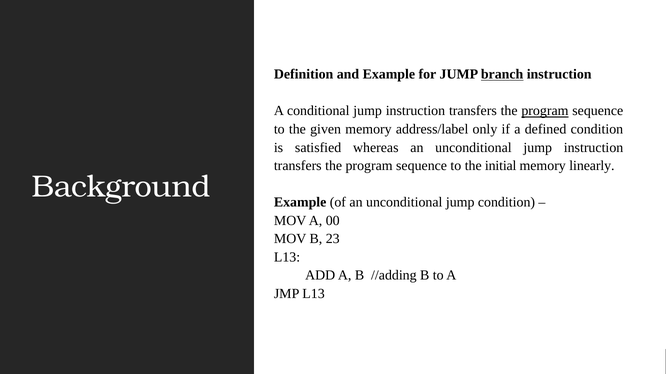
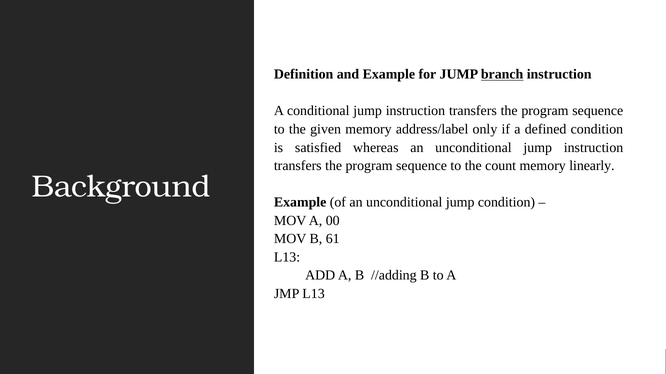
program underline: present -> none (545, 111)
initial: initial -> count (501, 166)
23: 23 -> 61 (333, 239)
